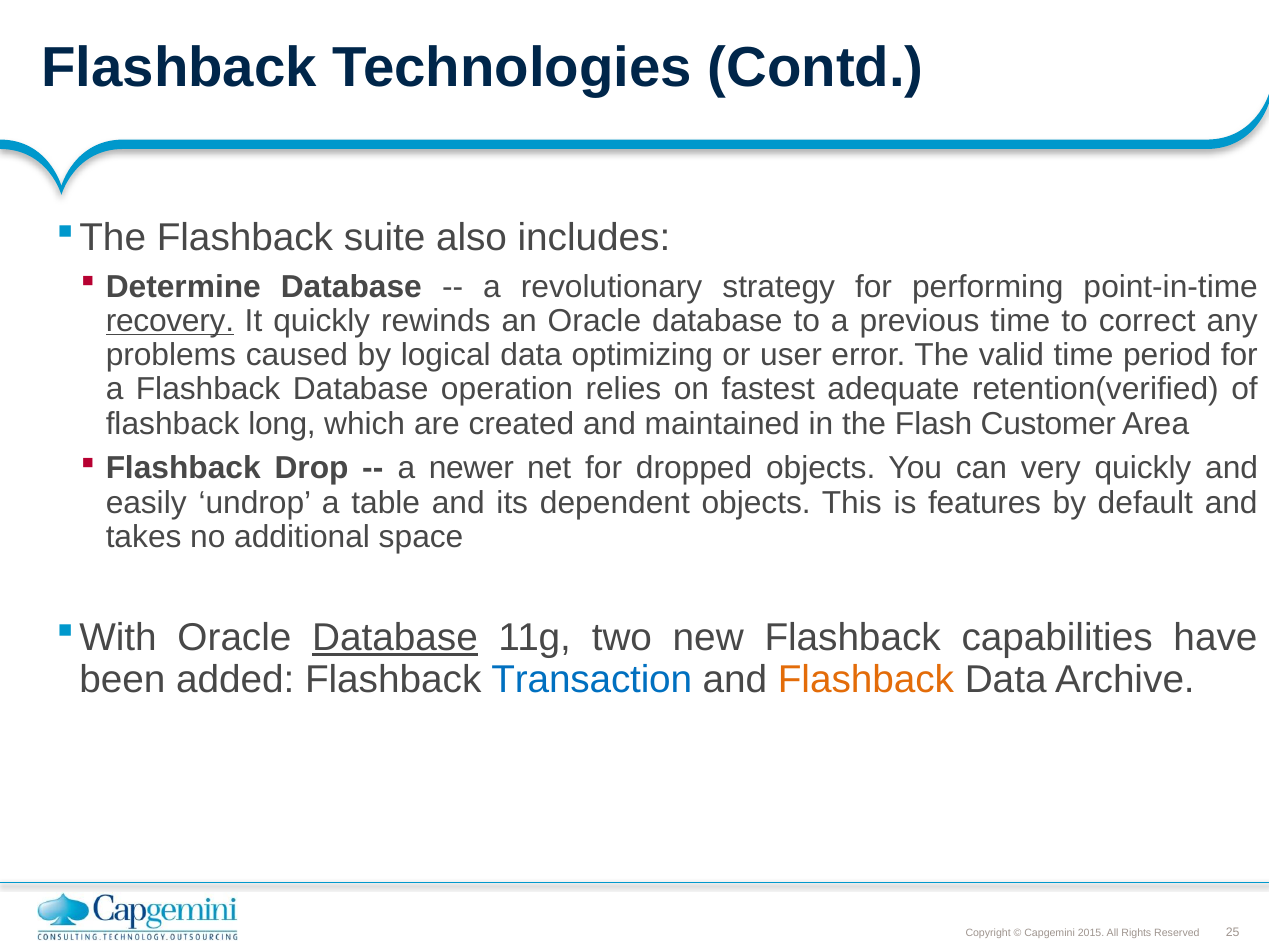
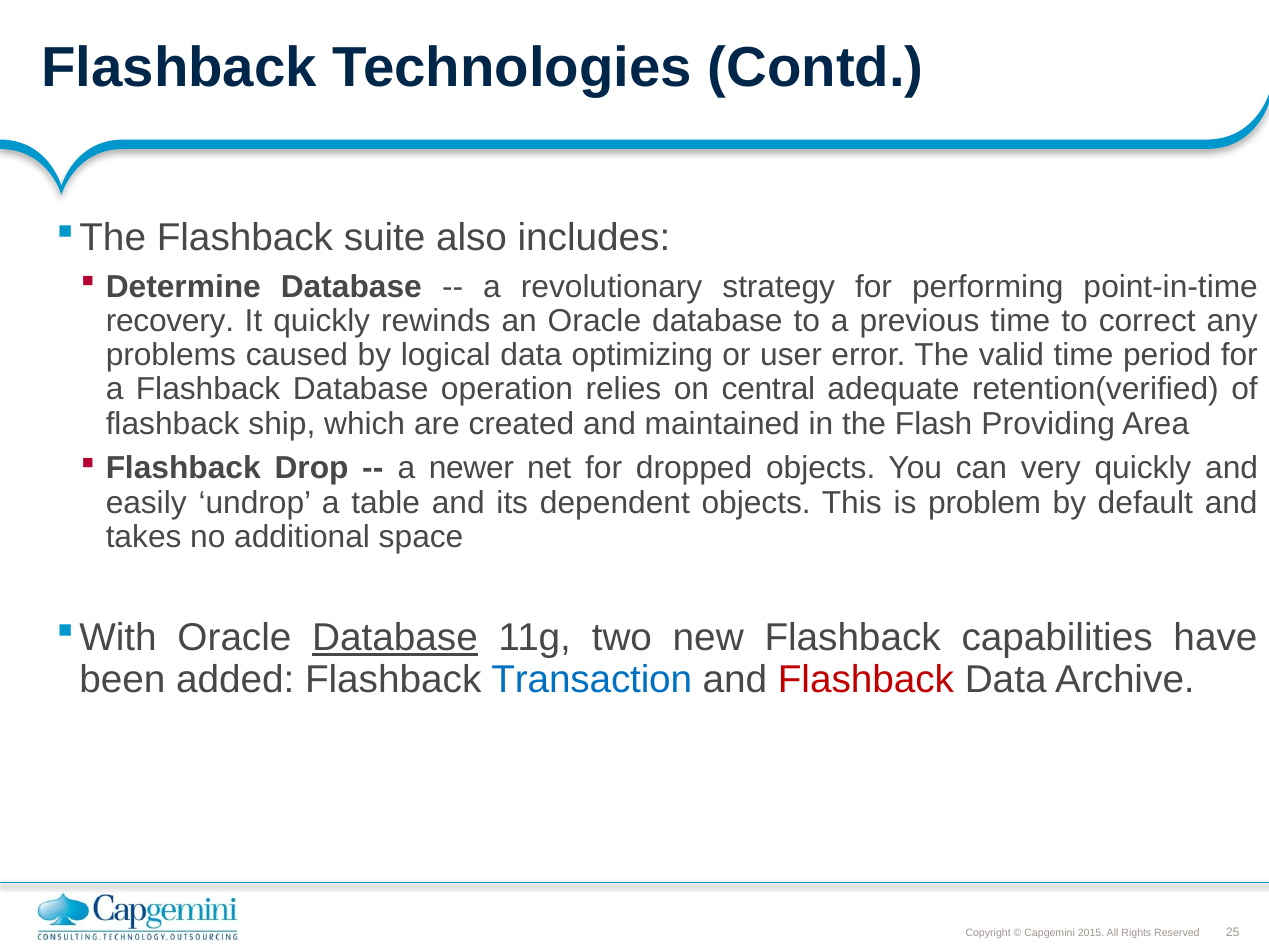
recovery underline: present -> none (170, 321)
fastest: fastest -> central (768, 390)
long: long -> ship (282, 424)
Customer: Customer -> Providing (1048, 424)
features: features -> problem (985, 503)
Flashback colour: orange -> red (866, 680)
